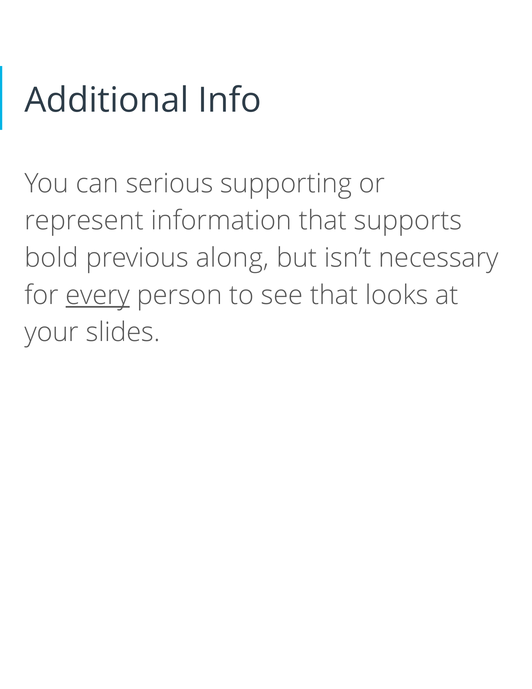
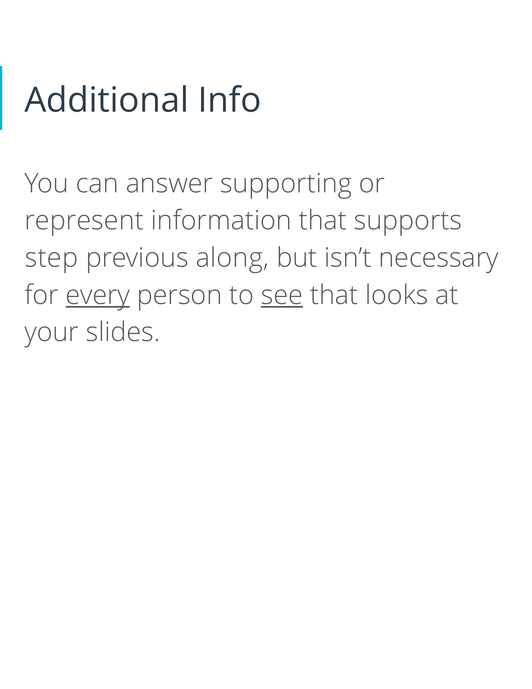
serious: serious -> answer (169, 183)
bold: bold -> step (51, 258)
see underline: none -> present (282, 295)
